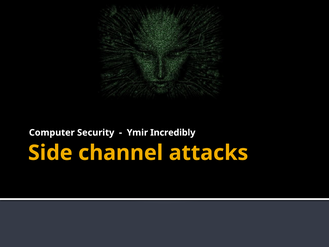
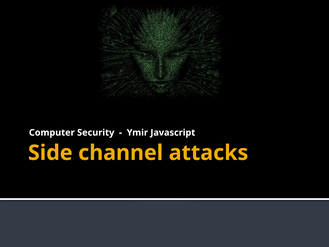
Incredibly: Incredibly -> Javascript (173, 132)
